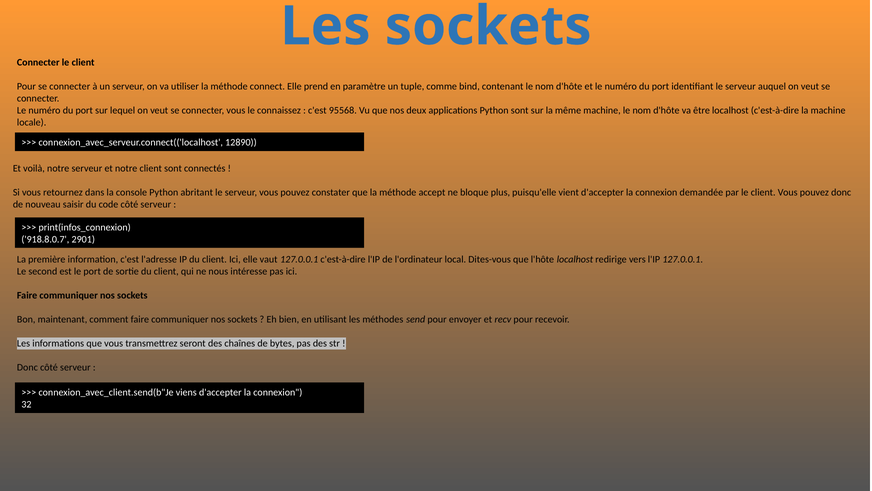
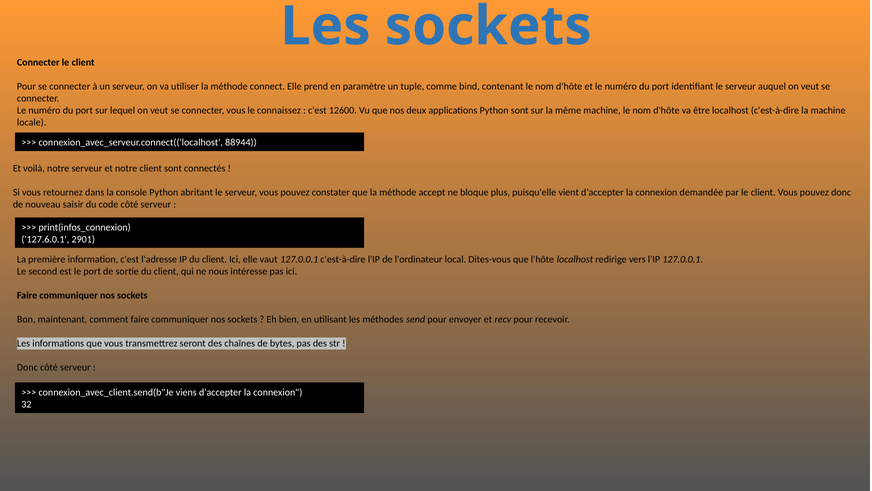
95568: 95568 -> 12600 (343, 110)
12890: 12890 -> 88944 (241, 142)
918.8.0.7: 918.8.0.7 -> 127.6.0.1 (45, 239)
